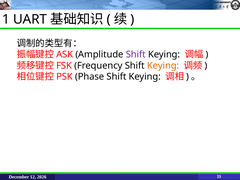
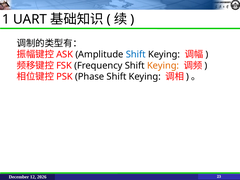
Shift colour: purple -> blue (136, 54)
